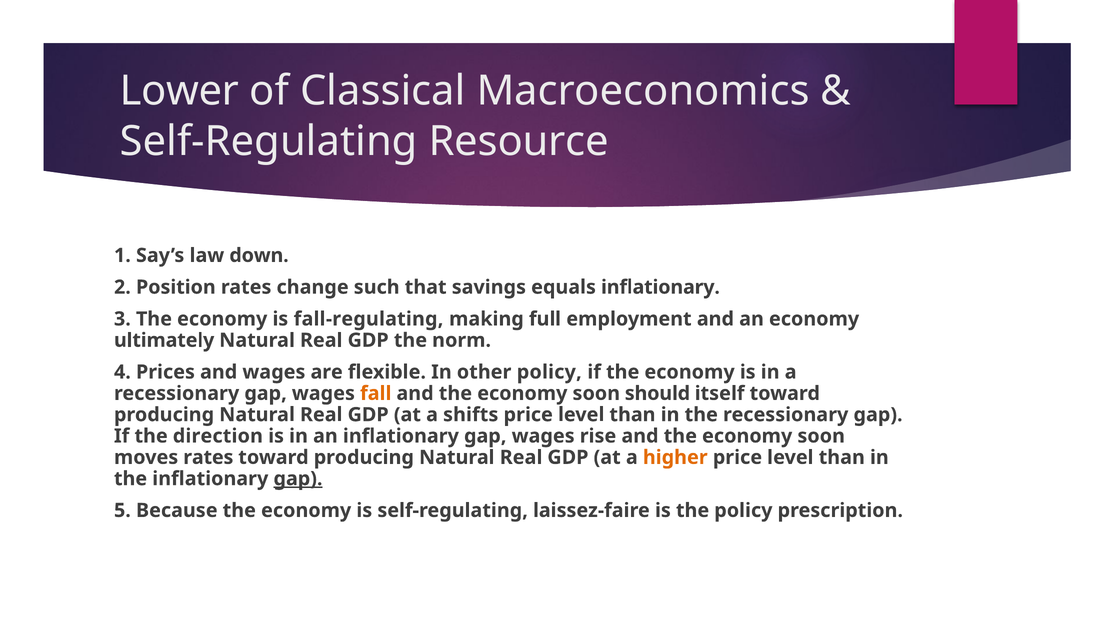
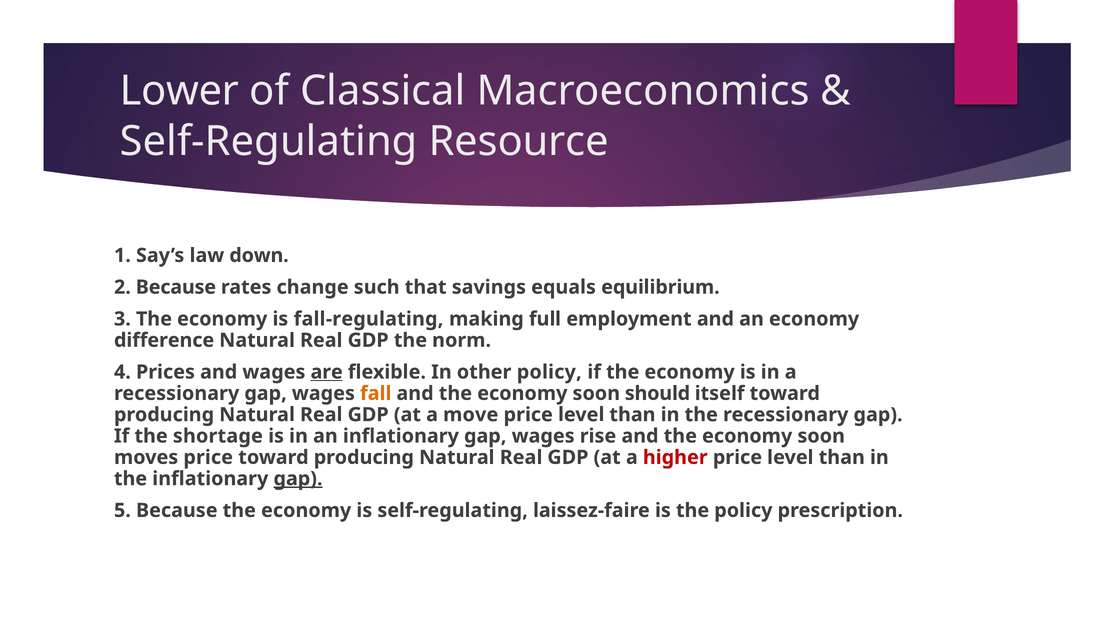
2 Position: Position -> Because (176, 287)
equals inflationary: inflationary -> equilibrium (660, 287)
ultimately: ultimately -> difference (164, 340)
are underline: none -> present (327, 372)
shifts: shifts -> move (471, 415)
direction: direction -> shortage (218, 436)
moves rates: rates -> price (208, 457)
higher colour: orange -> red (675, 457)
